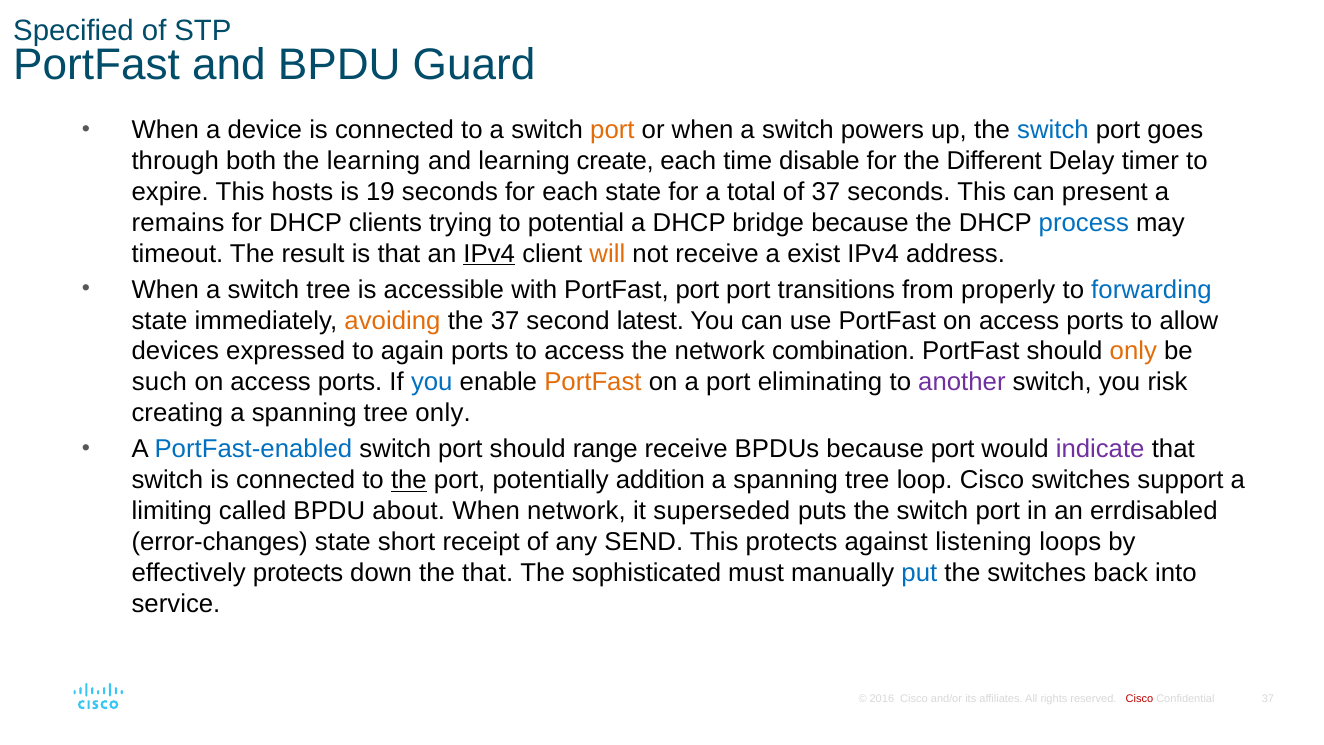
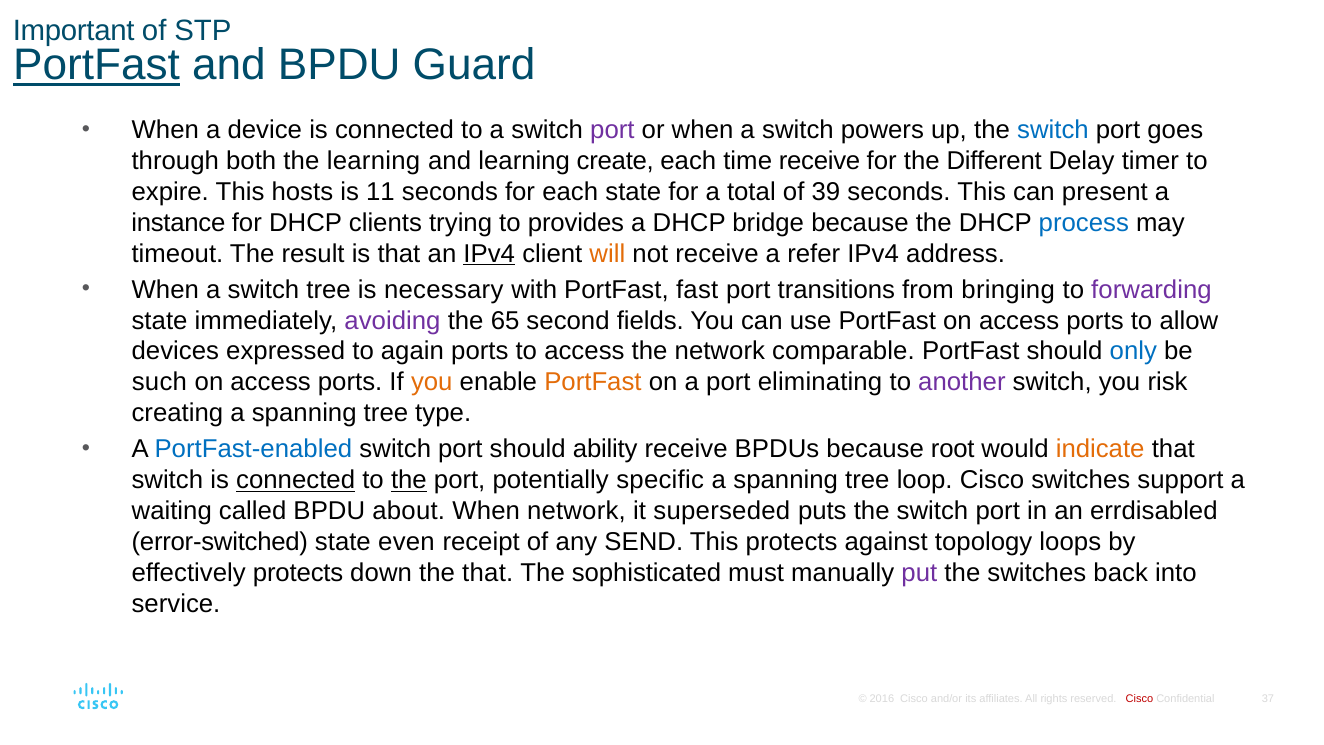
Specified: Specified -> Important (74, 30)
PortFast underline: none -> present (97, 65)
port colour: orange -> purple (612, 130)
time disable: disable -> receive (819, 161)
19: 19 -> 11 (380, 192)
of 37: 37 -> 39 (826, 192)
remains: remains -> instance (178, 223)
potential: potential -> provides (576, 223)
exist: exist -> refer (814, 253)
accessible: accessible -> necessary (444, 290)
PortFast port: port -> fast (697, 290)
properly: properly -> bringing (1008, 290)
forwarding colour: blue -> purple (1151, 290)
avoiding colour: orange -> purple (393, 320)
the 37: 37 -> 65 (505, 320)
latest: latest -> fields (650, 320)
combination: combination -> comparable (843, 351)
only colour: orange -> blue (1133, 351)
you colour: blue -> orange (432, 382)
tree only: only -> type (443, 413)
range: range -> ability (605, 449)
because port: port -> root (953, 449)
indicate colour: purple -> orange (1100, 449)
connected underline: none -> present (296, 480)
addition: addition -> specific (660, 480)
limiting: limiting -> waiting (172, 511)
error-changes: error-changes -> error-switched (220, 542)
short: short -> even (406, 542)
listening: listening -> topology (984, 542)
put colour: blue -> purple (919, 573)
